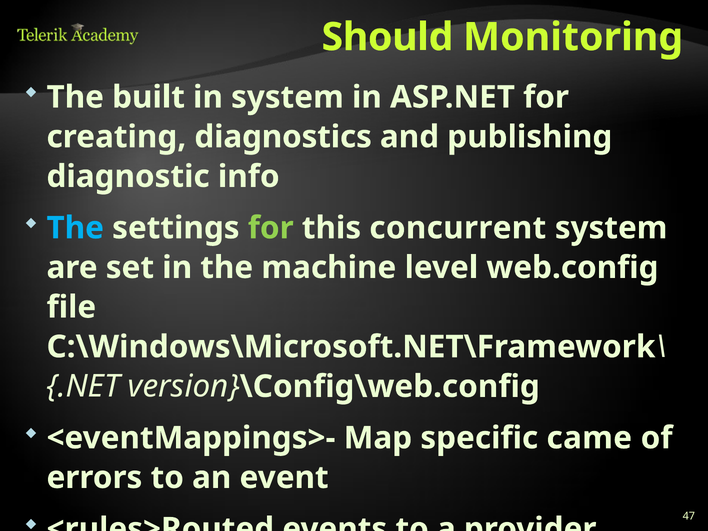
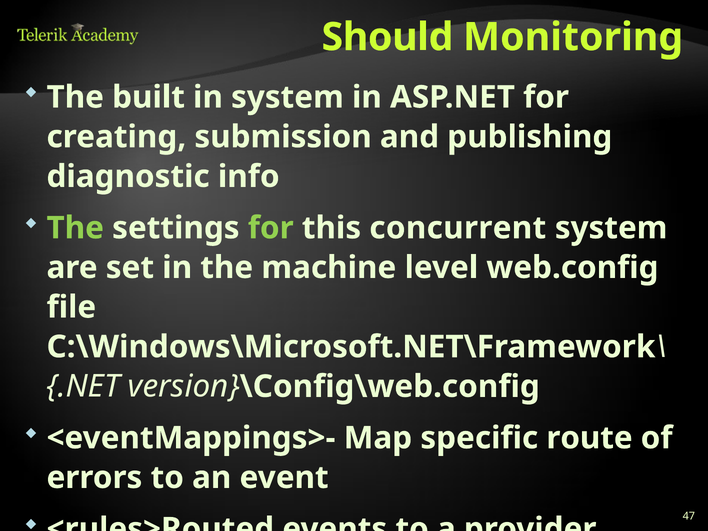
diagnostics: diagnostics -> submission (283, 137)
The colour: light blue -> light green (75, 228)
came: came -> route (589, 438)
